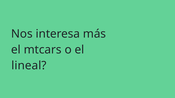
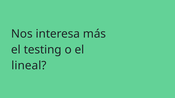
mtcars: mtcars -> testing (43, 50)
